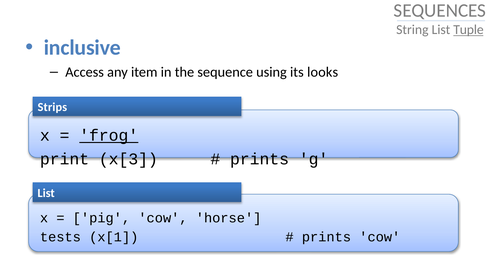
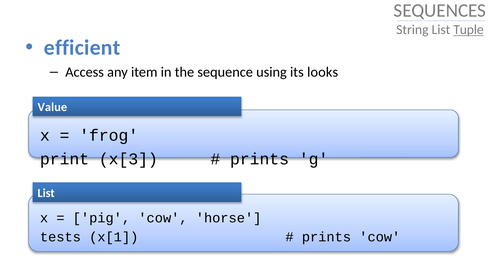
inclusive: inclusive -> efficient (82, 48)
Strips: Strips -> Value (52, 107)
frog underline: present -> none (109, 136)
